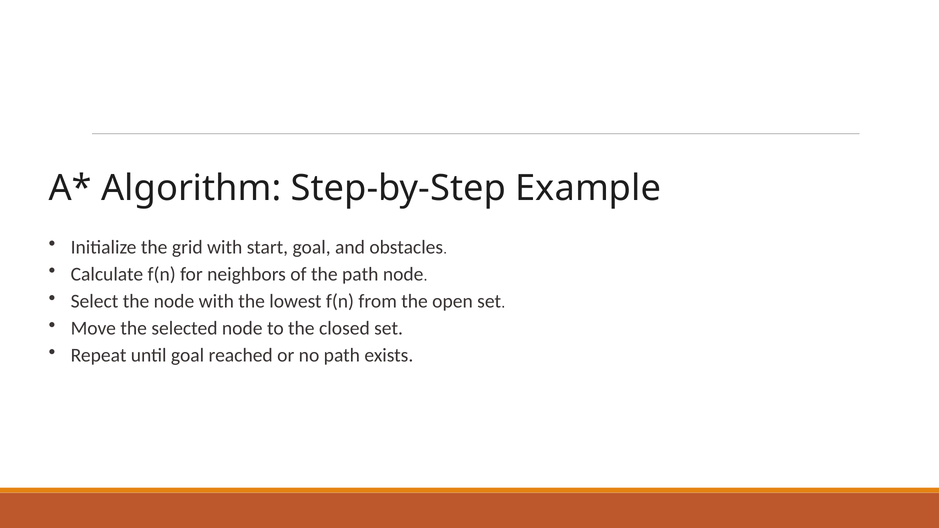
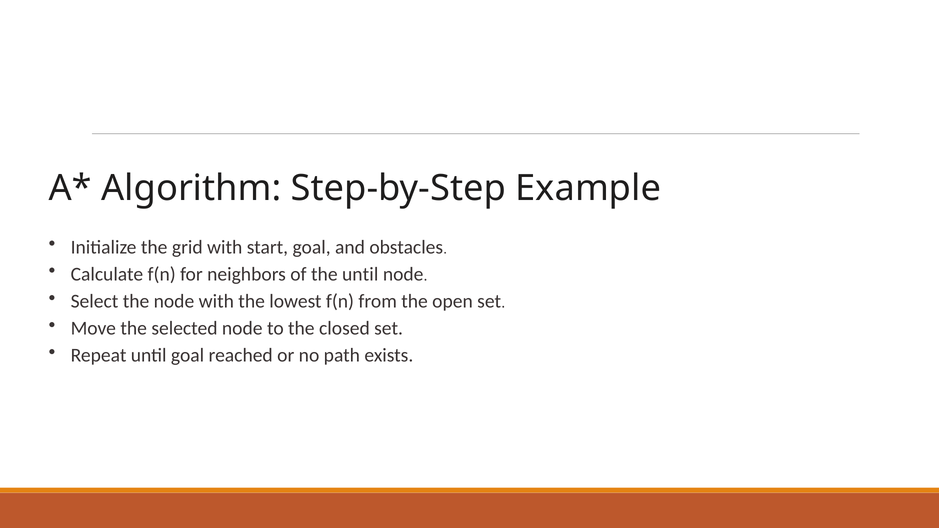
the path: path -> until (360, 274)
